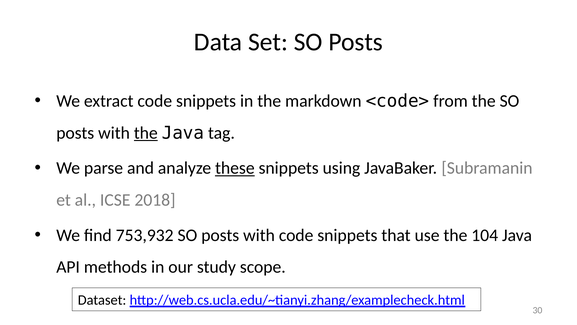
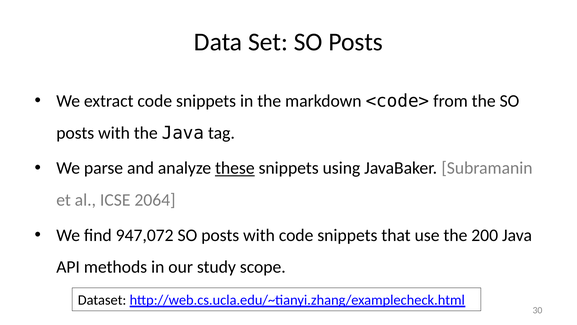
the underline: present -> none (146, 133)
2018: 2018 -> 2064 (155, 200)
753,932: 753,932 -> 947,072 (145, 235)
104: 104 -> 200 (485, 235)
